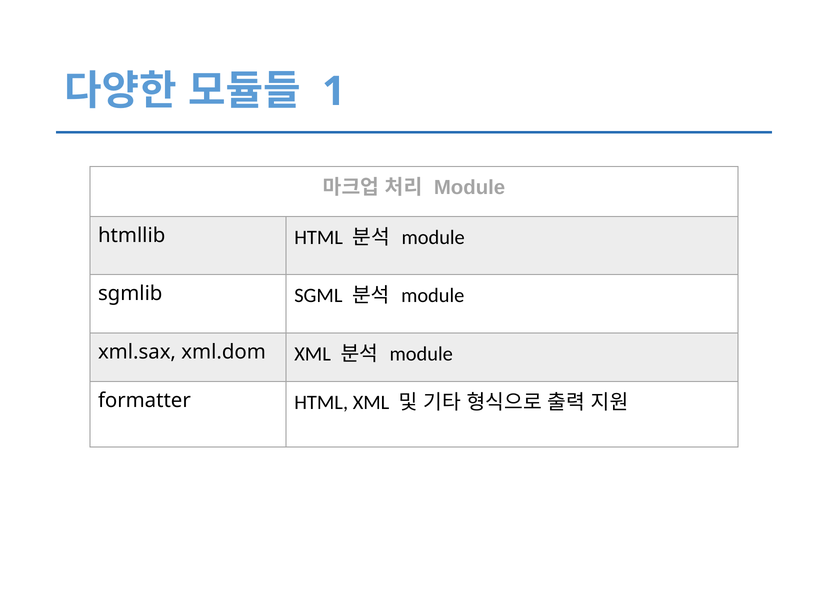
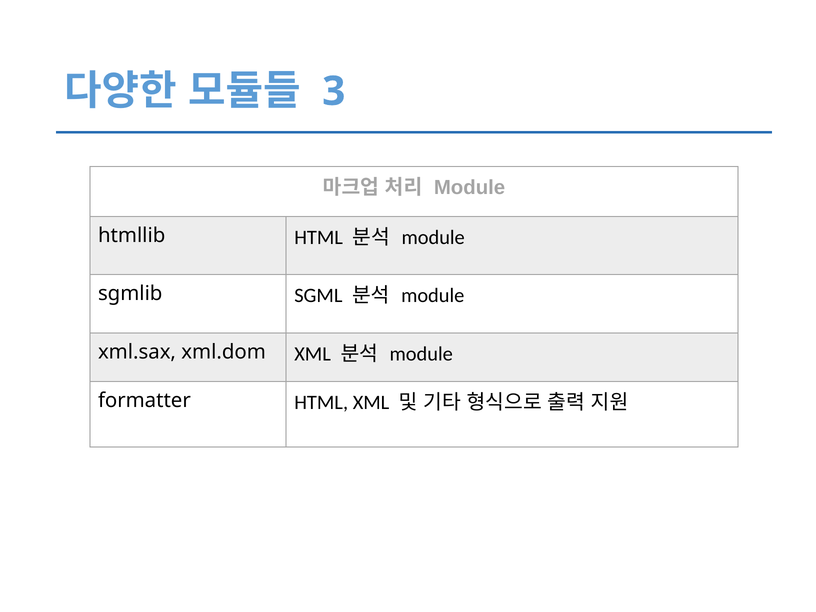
1: 1 -> 3 (334, 91)
